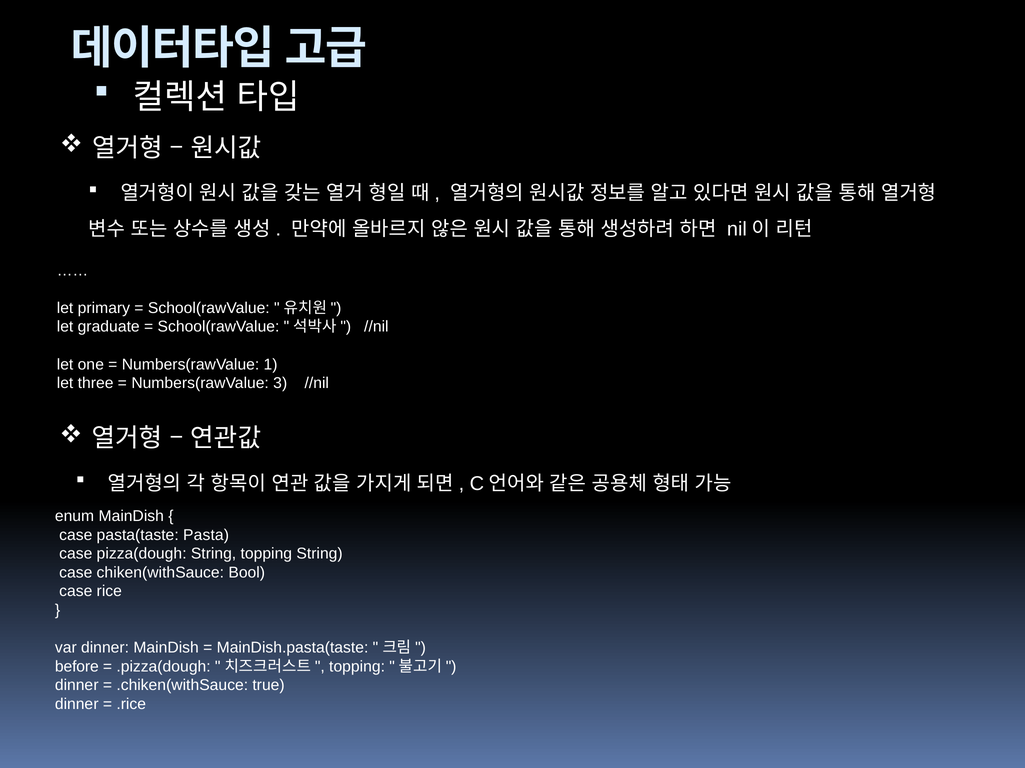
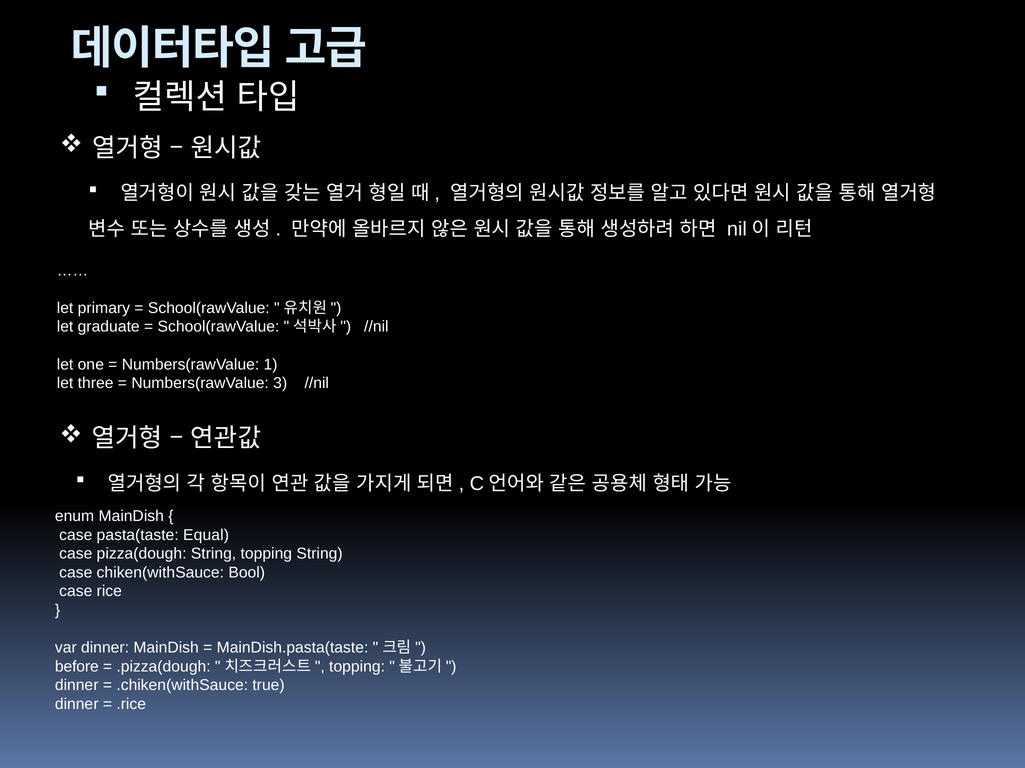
Pasta: Pasta -> Equal (206, 535)
